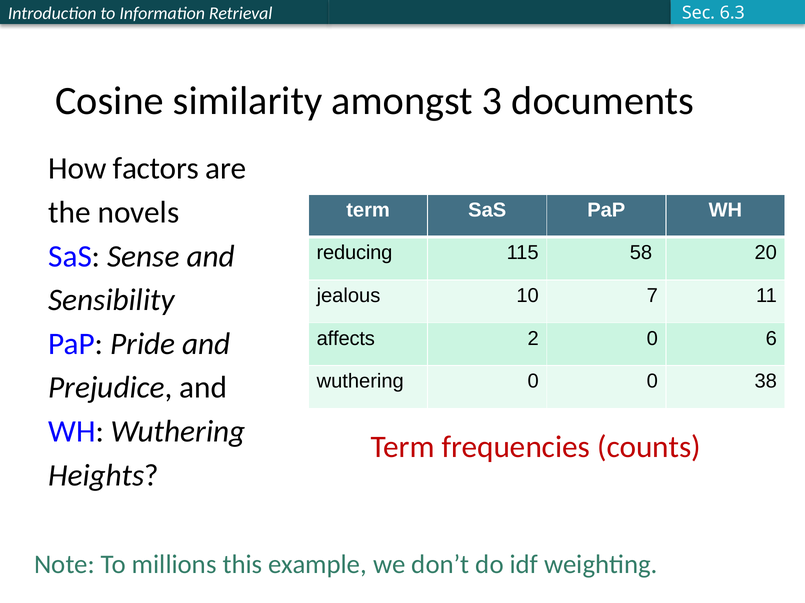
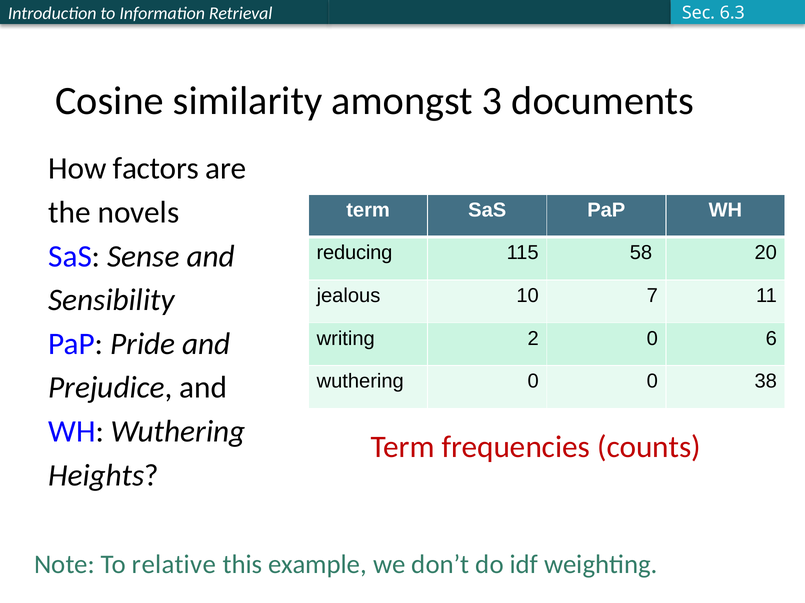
affects: affects -> writing (346, 339)
millions: millions -> relative (174, 565)
